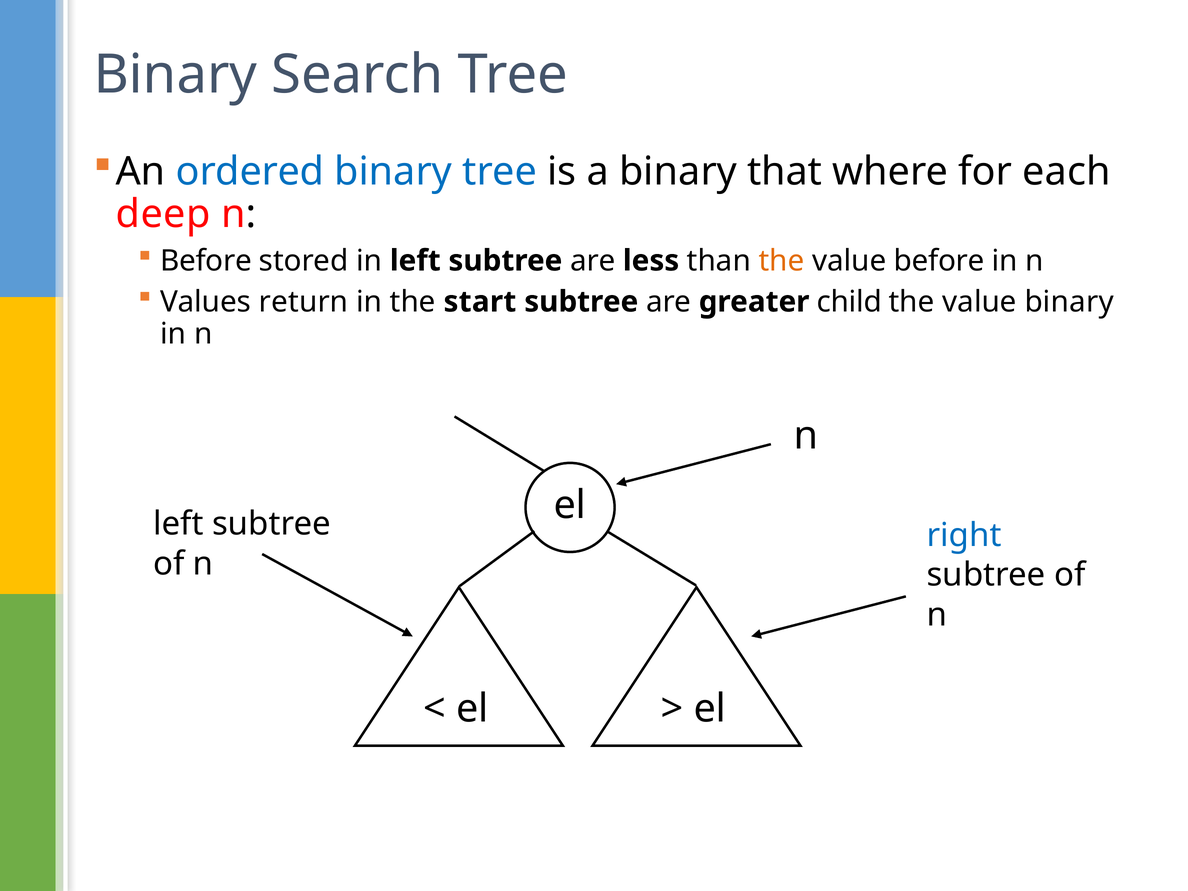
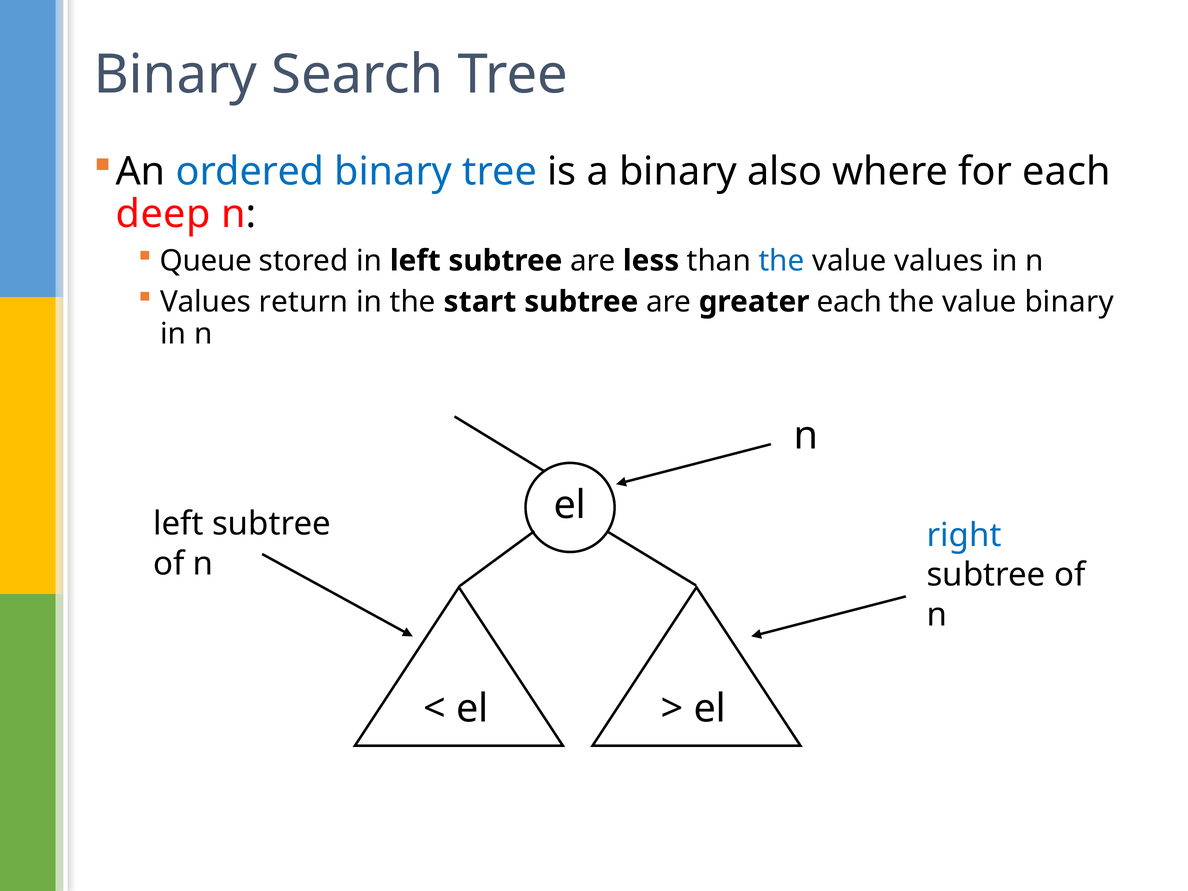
that: that -> also (785, 172)
Before: Before -> Queue (206, 261)
the colour: orange -> blue (781, 261)
value before: before -> values (939, 261)
greater child: child -> each (849, 302)
